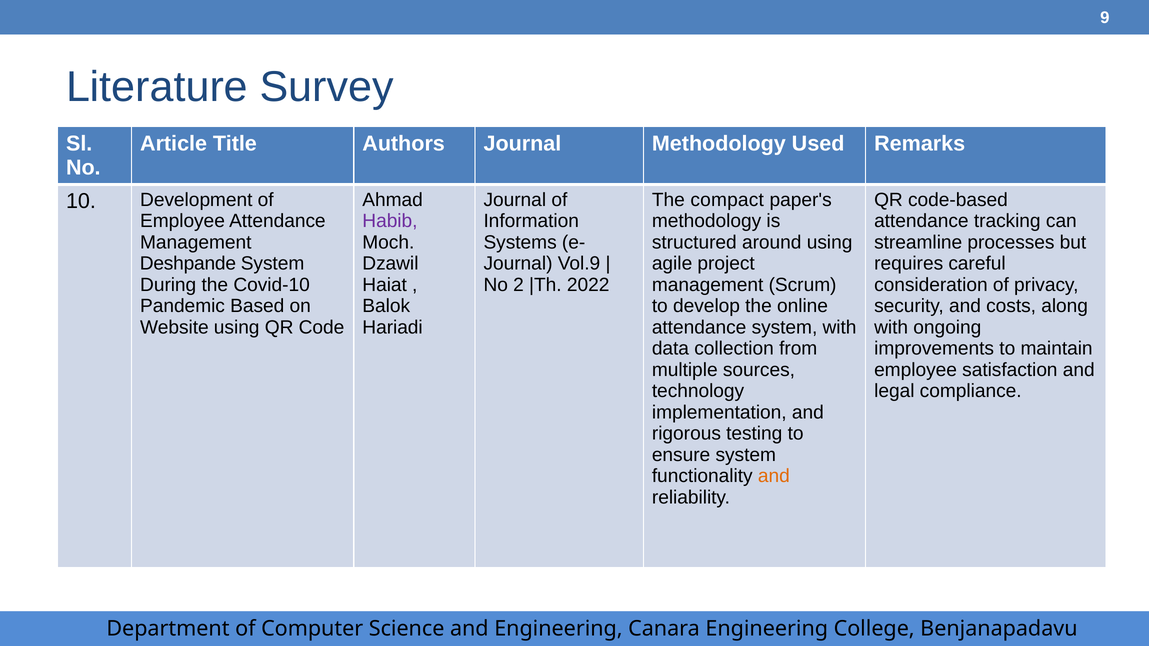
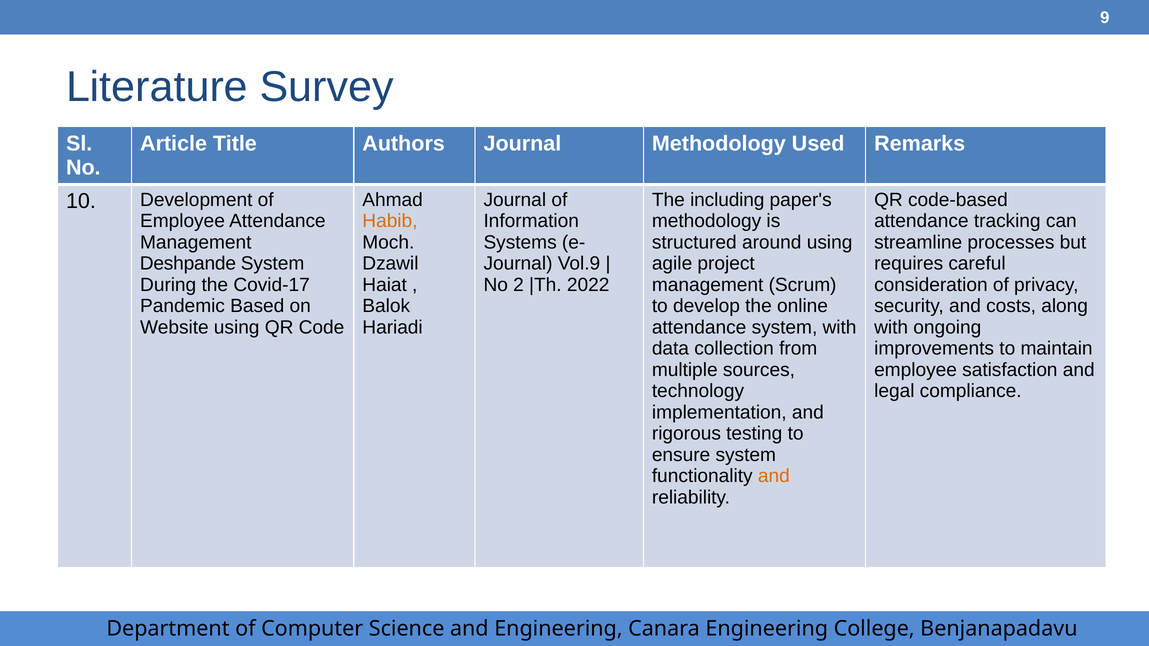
compact: compact -> including (727, 200)
Habib colour: purple -> orange (390, 221)
Covid-10: Covid-10 -> Covid-17 (272, 285)
